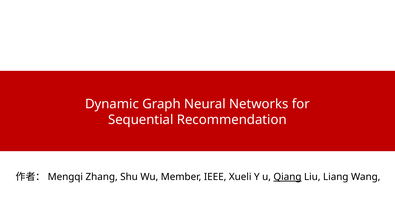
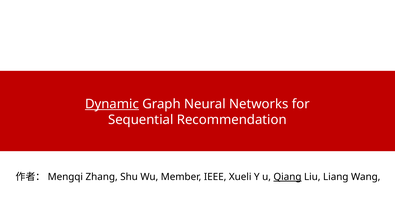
Dynamic underline: none -> present (112, 104)
